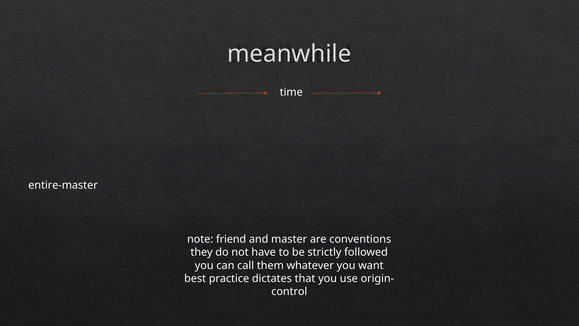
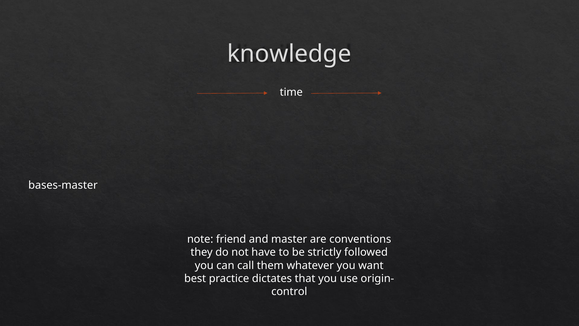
meanwhile: meanwhile -> knowledge (289, 54)
entire-master: entire-master -> bases-master (63, 185)
